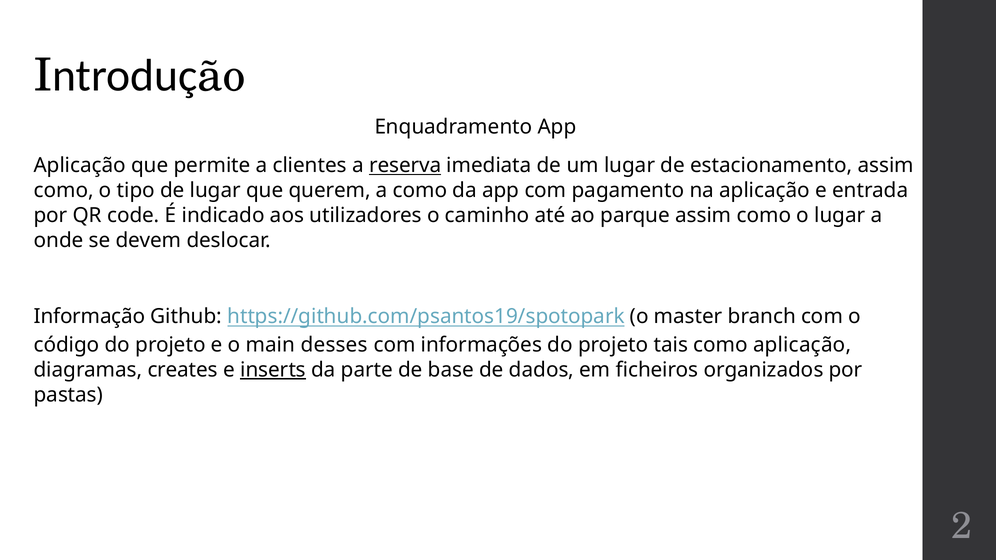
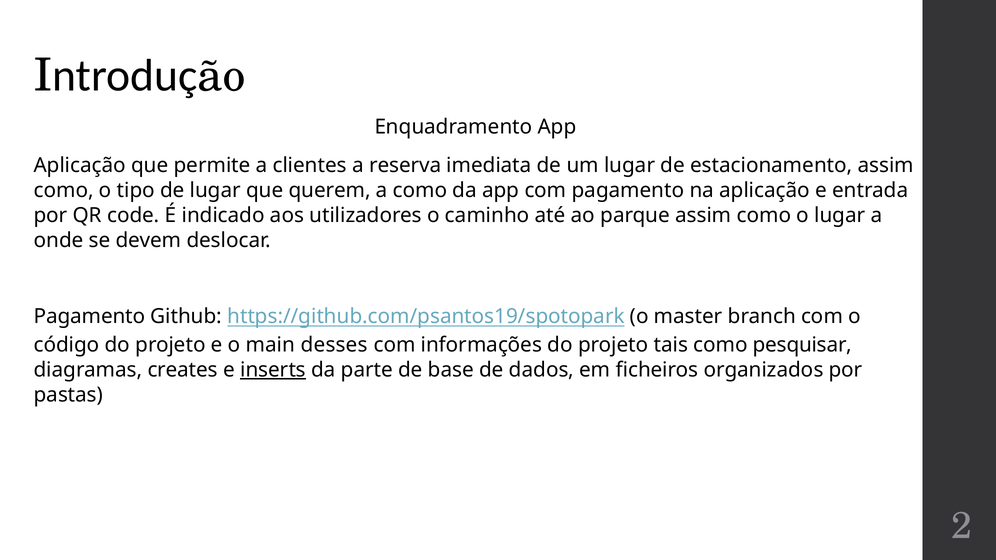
reserva underline: present -> none (405, 166)
Informação: Informação -> Pagamento (89, 317)
como aplicação: aplicação -> pesquisar (802, 345)
